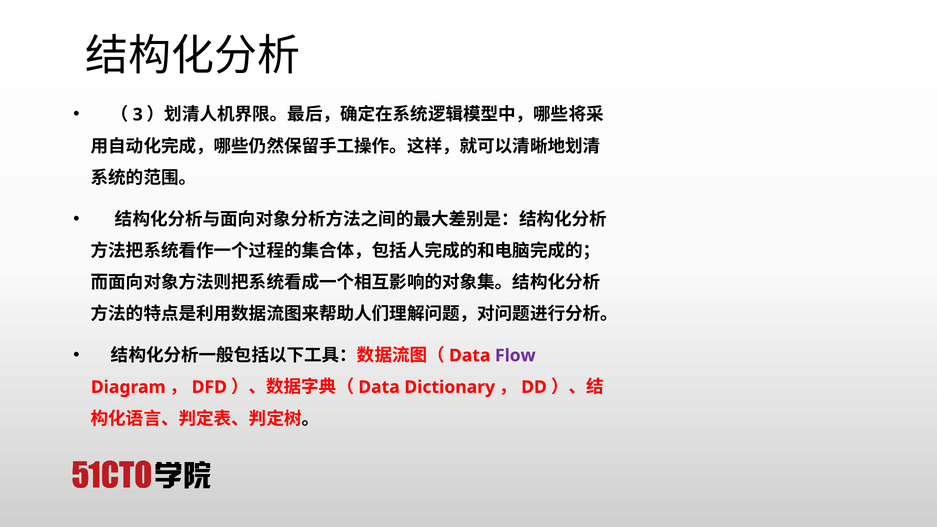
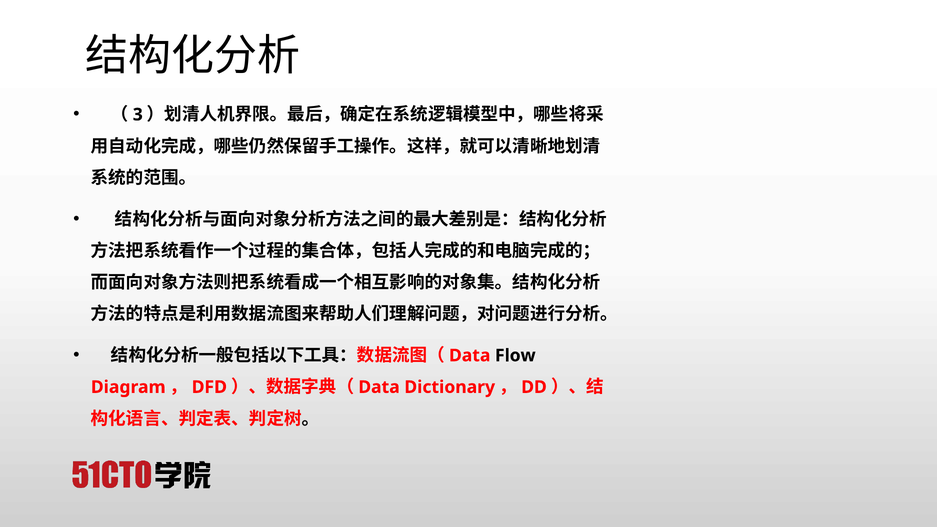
Flow colour: purple -> black (515, 356)
